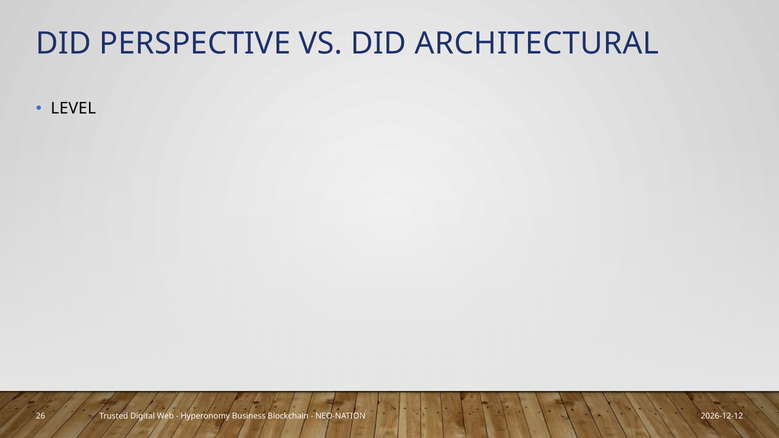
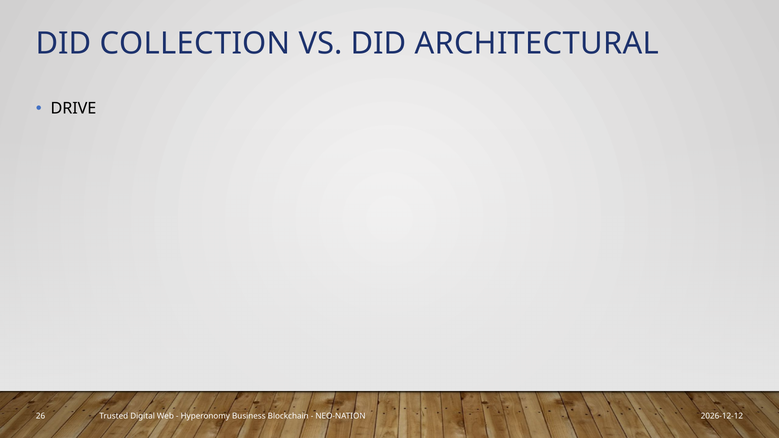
PERSPECTIVE: PERSPECTIVE -> COLLECTION (195, 43)
LEVEL: LEVEL -> DRIVE (73, 109)
